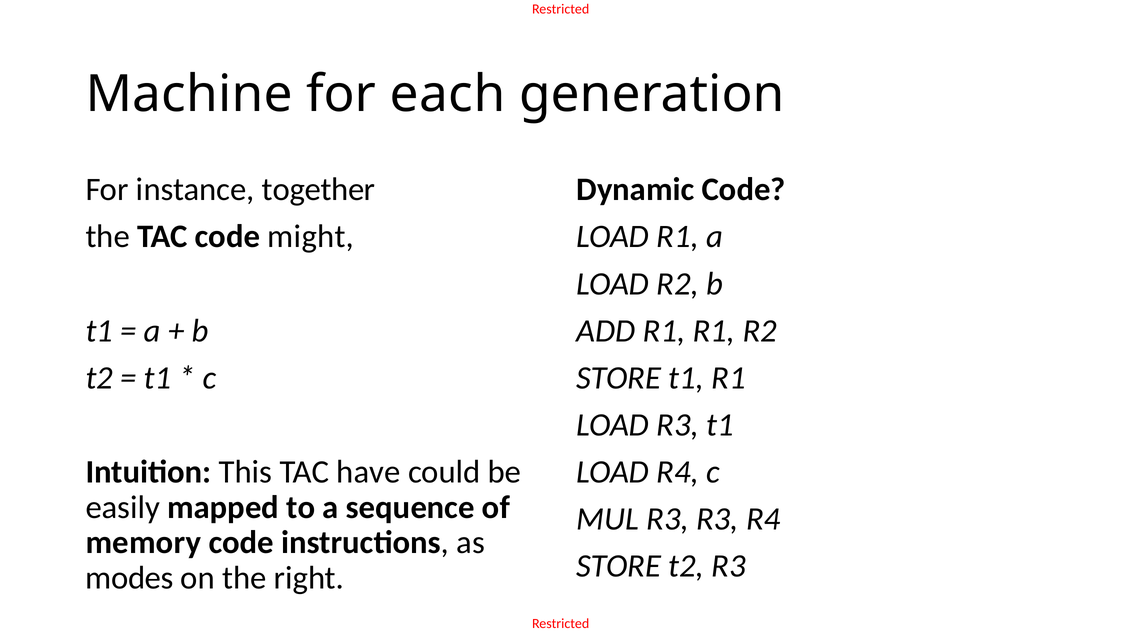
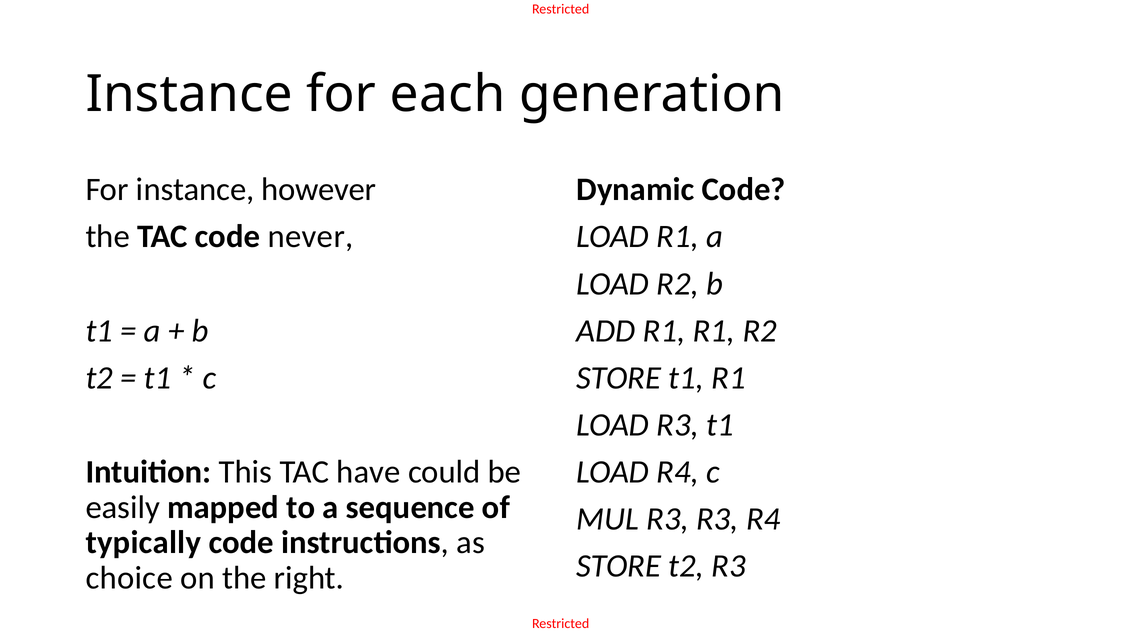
Machine: Machine -> Instance (189, 94)
together: together -> however (319, 190)
might: might -> never (311, 237)
memory: memory -> typically (143, 543)
modes: modes -> choice (129, 578)
